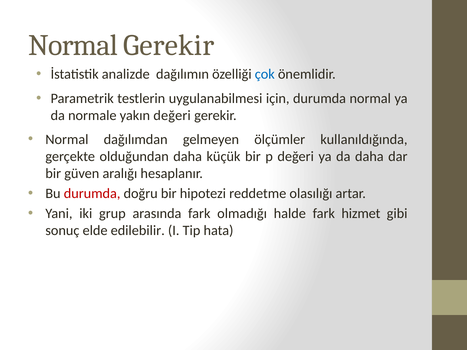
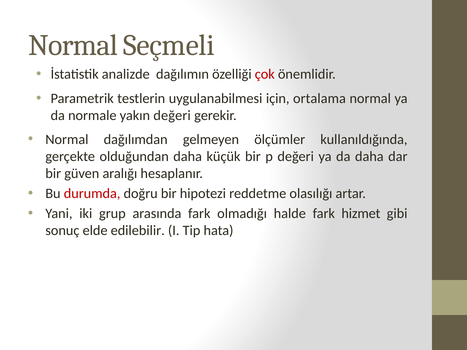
Normal Gerekir: Gerekir -> Seçmeli (169, 45)
çok colour: blue -> red (265, 74)
için durumda: durumda -> ortalama (319, 98)
